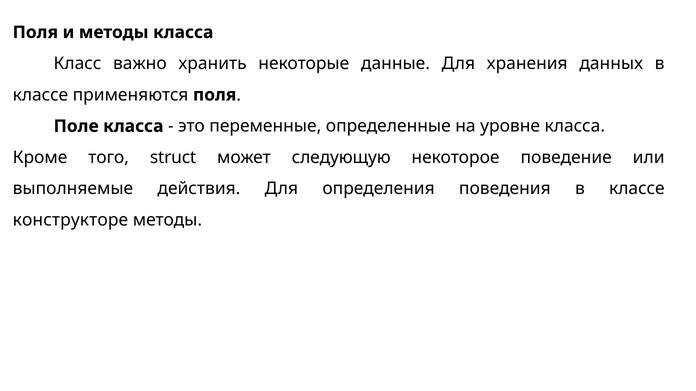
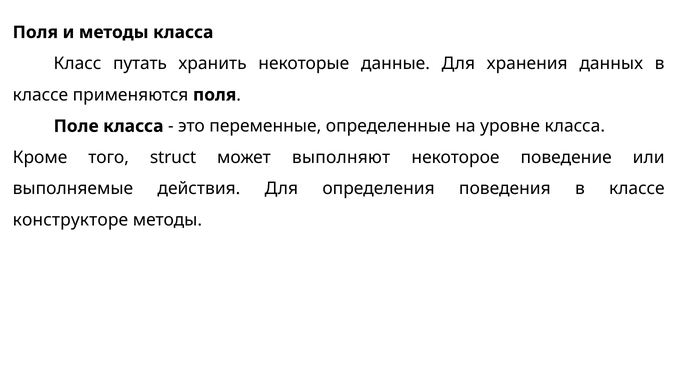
важно: важно -> путать (140, 64)
следующую: следующую -> выполняют (341, 158)
